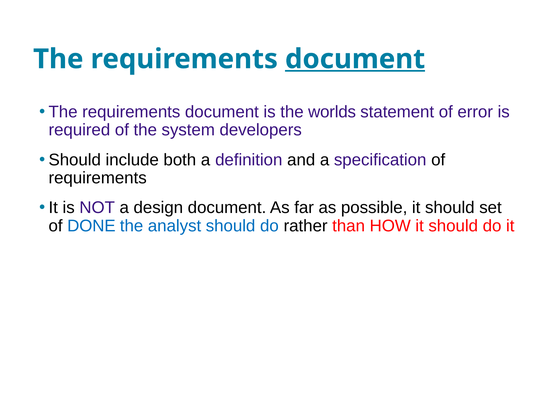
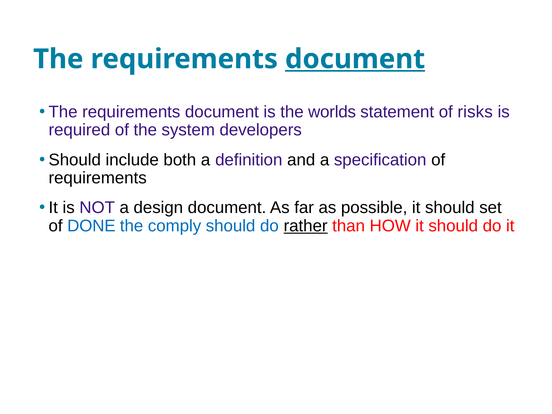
error: error -> risks (475, 112)
analyst: analyst -> comply (175, 226)
rather underline: none -> present (306, 226)
